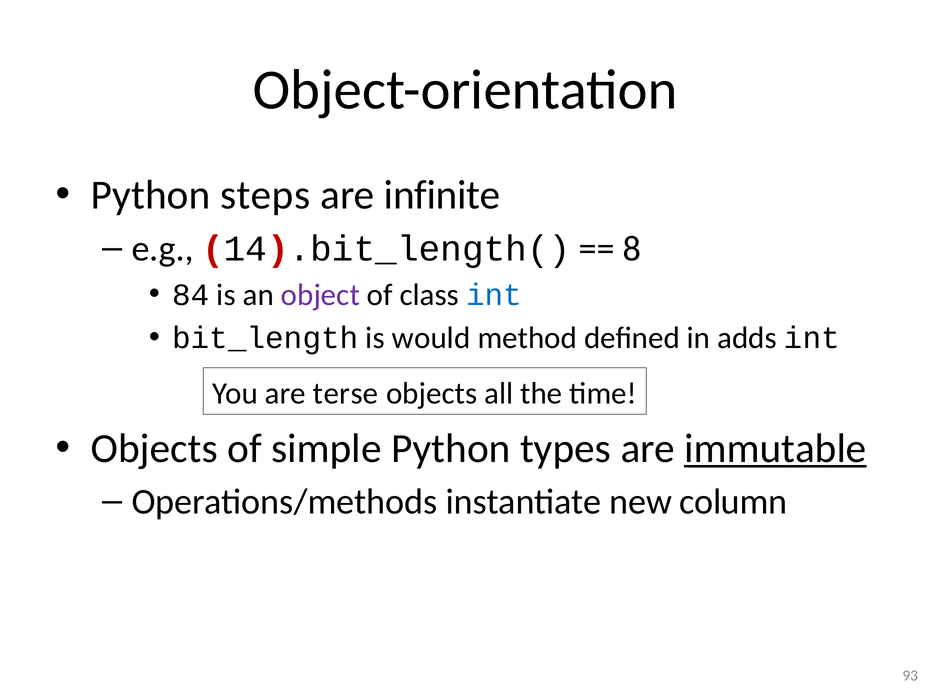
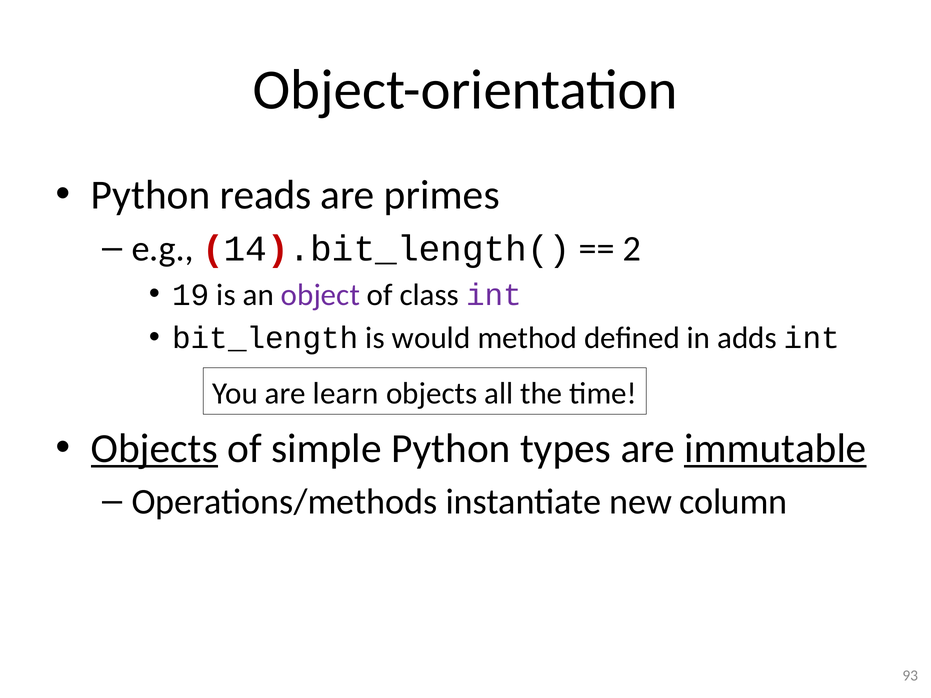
steps: steps -> reads (265, 195)
infinite: infinite -> primes (442, 195)
8: 8 -> 2 (632, 249)
84: 84 -> 19 (191, 295)
int colour: blue -> purple (494, 295)
terse: terse -> learn (346, 393)
Objects underline: none -> present (154, 449)
